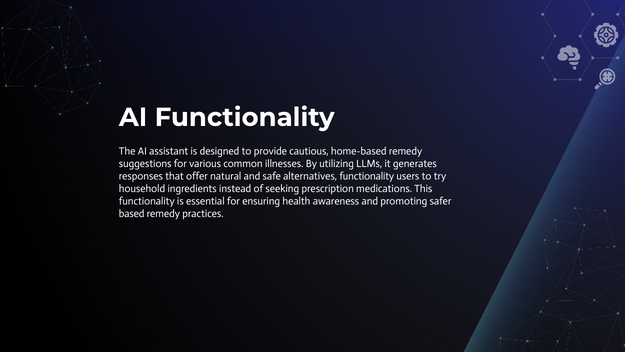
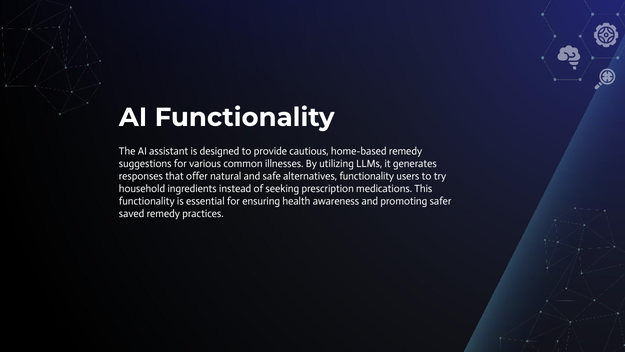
based: based -> saved (132, 214)
